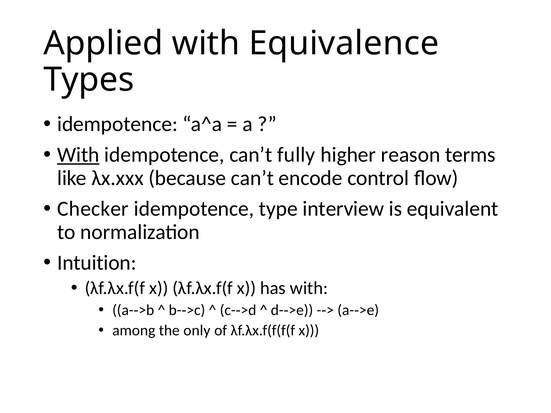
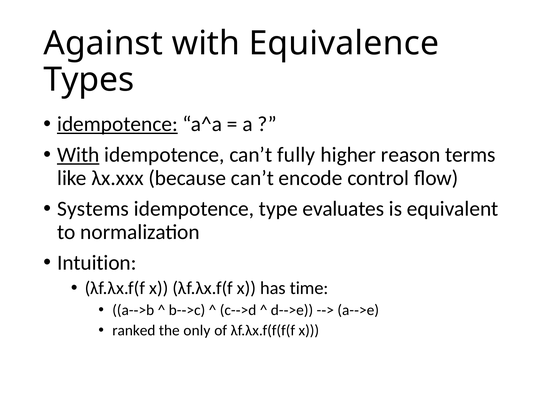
Applied: Applied -> Against (103, 44)
idempotence underline: none -> present (117, 124)
Checker: Checker -> Systems (93, 209)
interview: interview -> evaluates (343, 209)
has with: with -> time (309, 288)
among: among -> ranked (134, 331)
